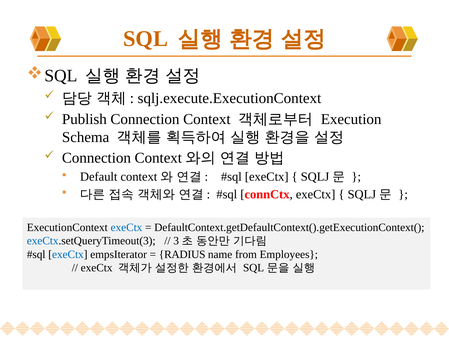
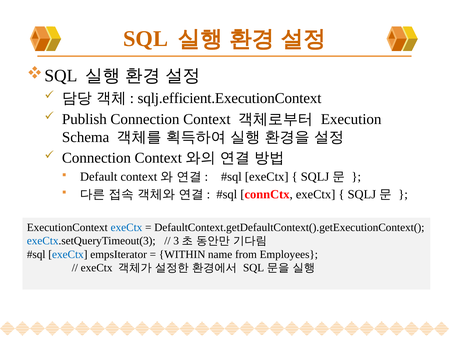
sqlj.execute.ExecutionContext: sqlj.execute.ExecutionContext -> sqlj.efficient.ExecutionContext (230, 98)
RADIUS: RADIUS -> WITHIN (182, 254)
